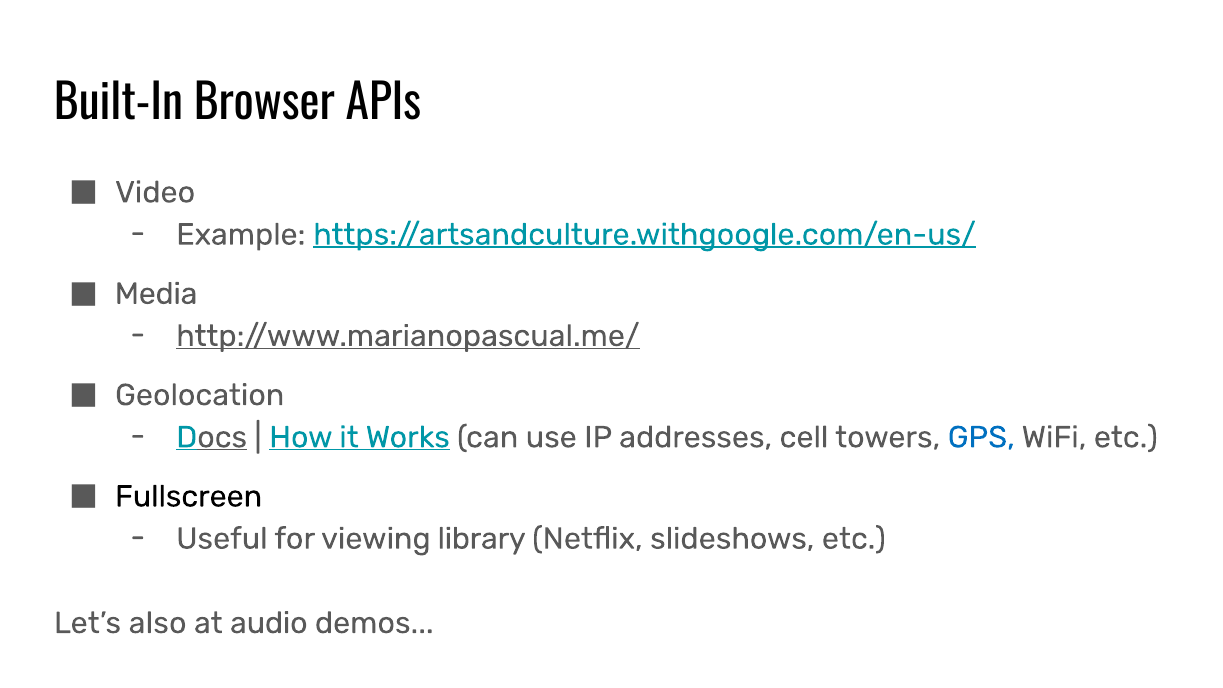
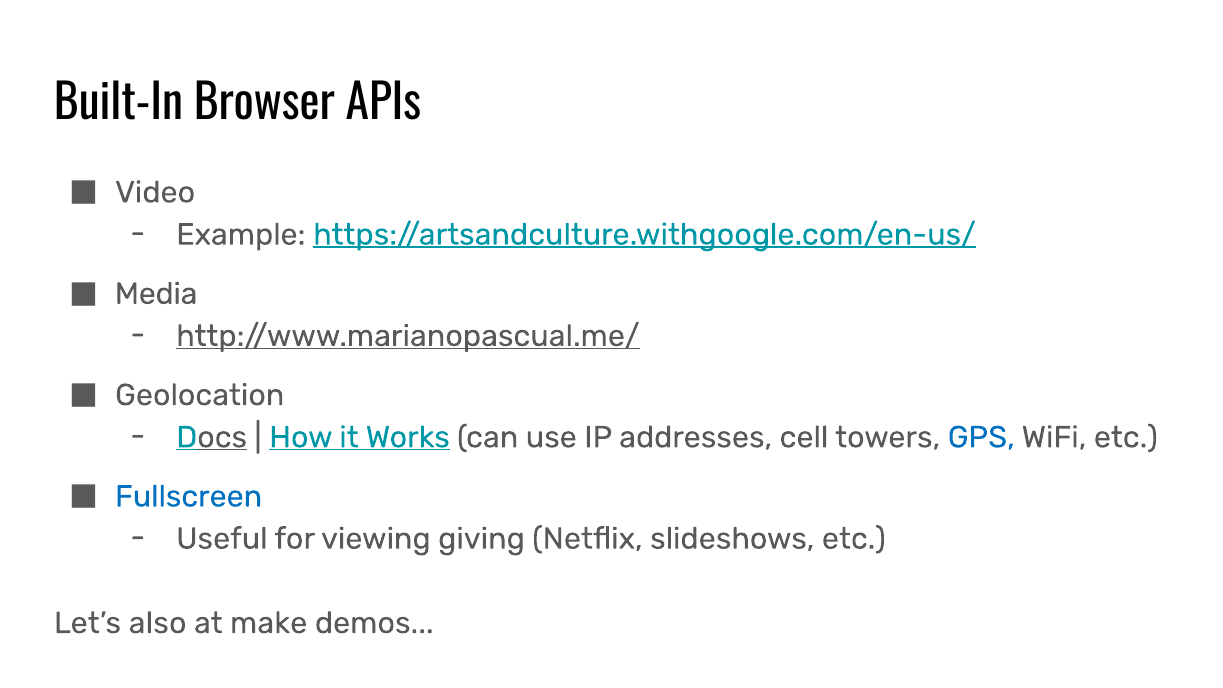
Fullscreen colour: black -> blue (189, 496)
library: library -> giving (482, 539)
audio: audio -> make (269, 623)
